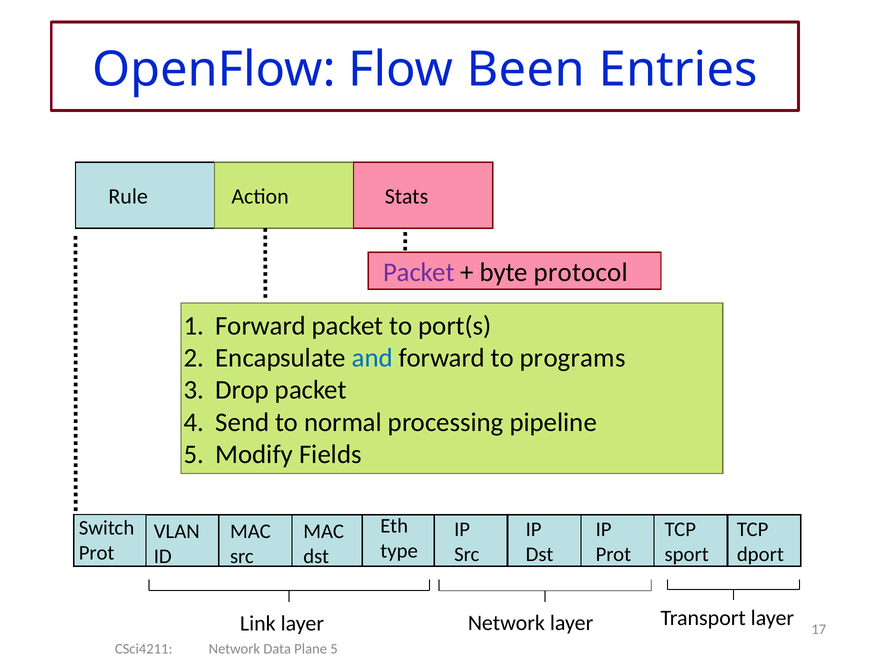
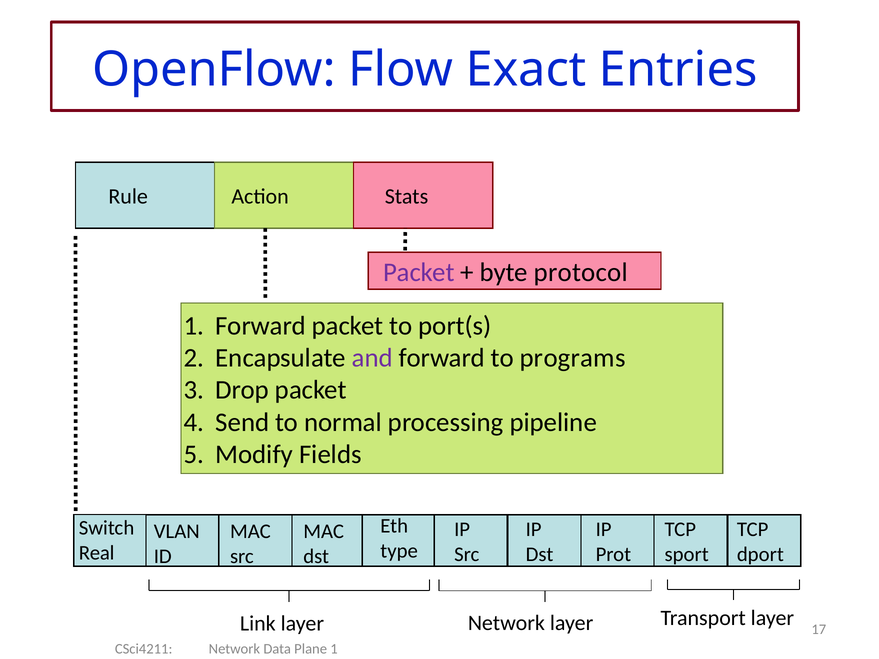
Been: Been -> Exact (526, 70)
and colour: blue -> purple (372, 358)
Prot: Prot -> Real (97, 553)
Plane 5: 5 -> 1 (334, 649)
